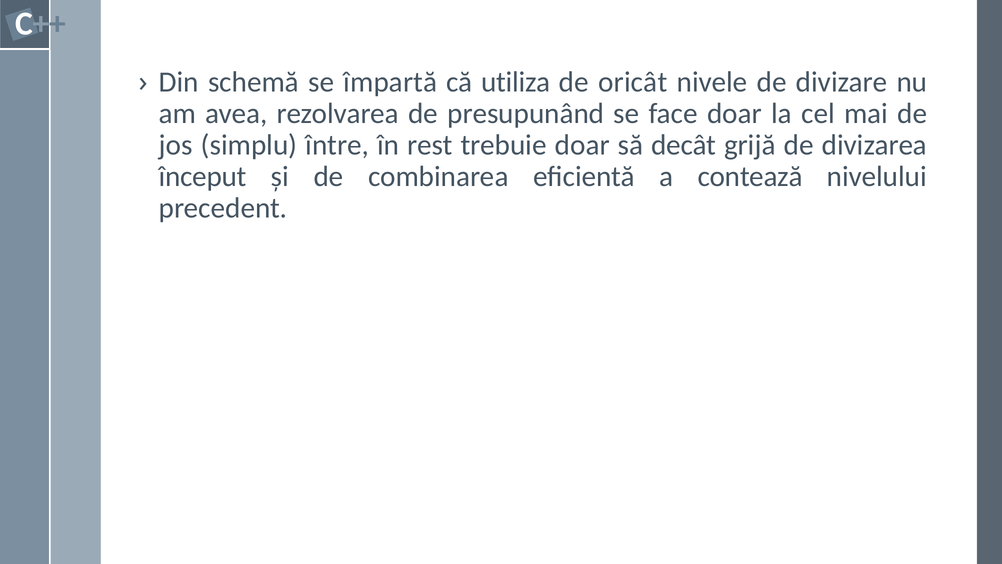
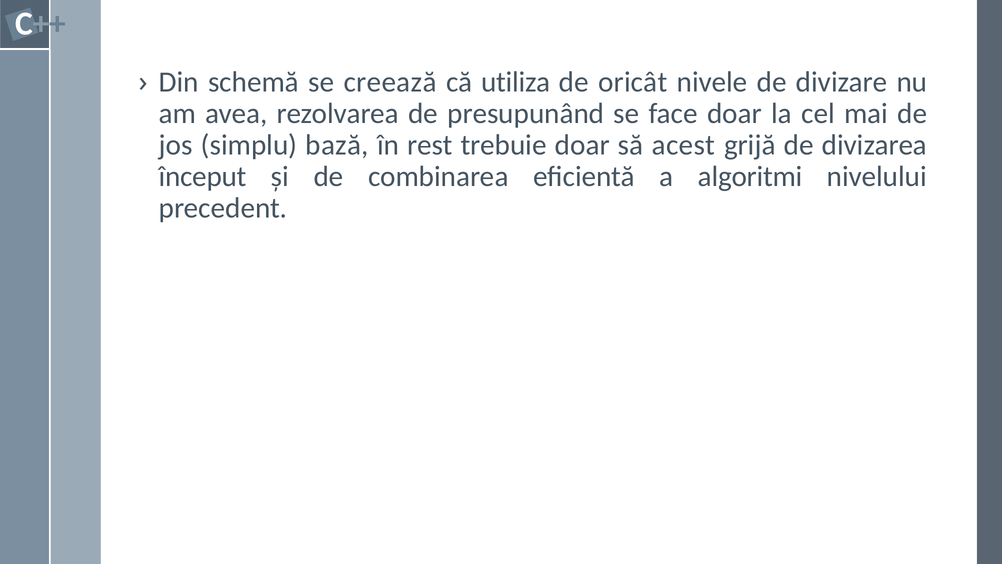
împartă: împartă -> creează (390, 82)
între: între -> bază (337, 145)
decât: decât -> acest (684, 145)
contează: contează -> algoritmi (750, 177)
